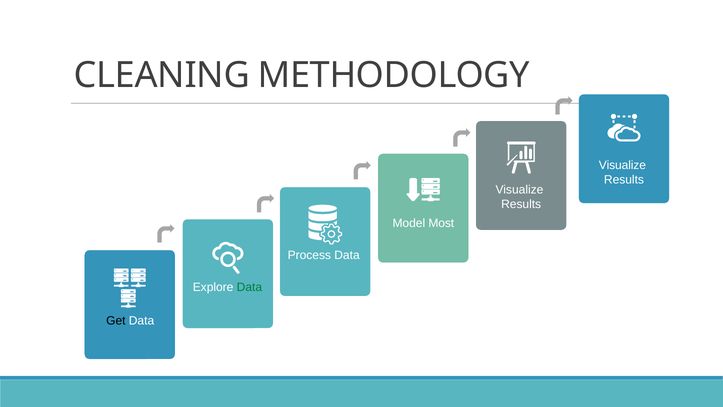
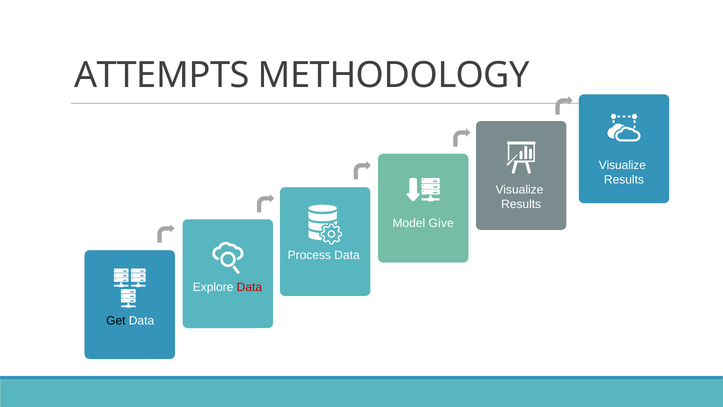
CLEANING: CLEANING -> ATTEMPTS (162, 75)
Most: Most -> Give (441, 223)
Data colour: green -> red (249, 287)
